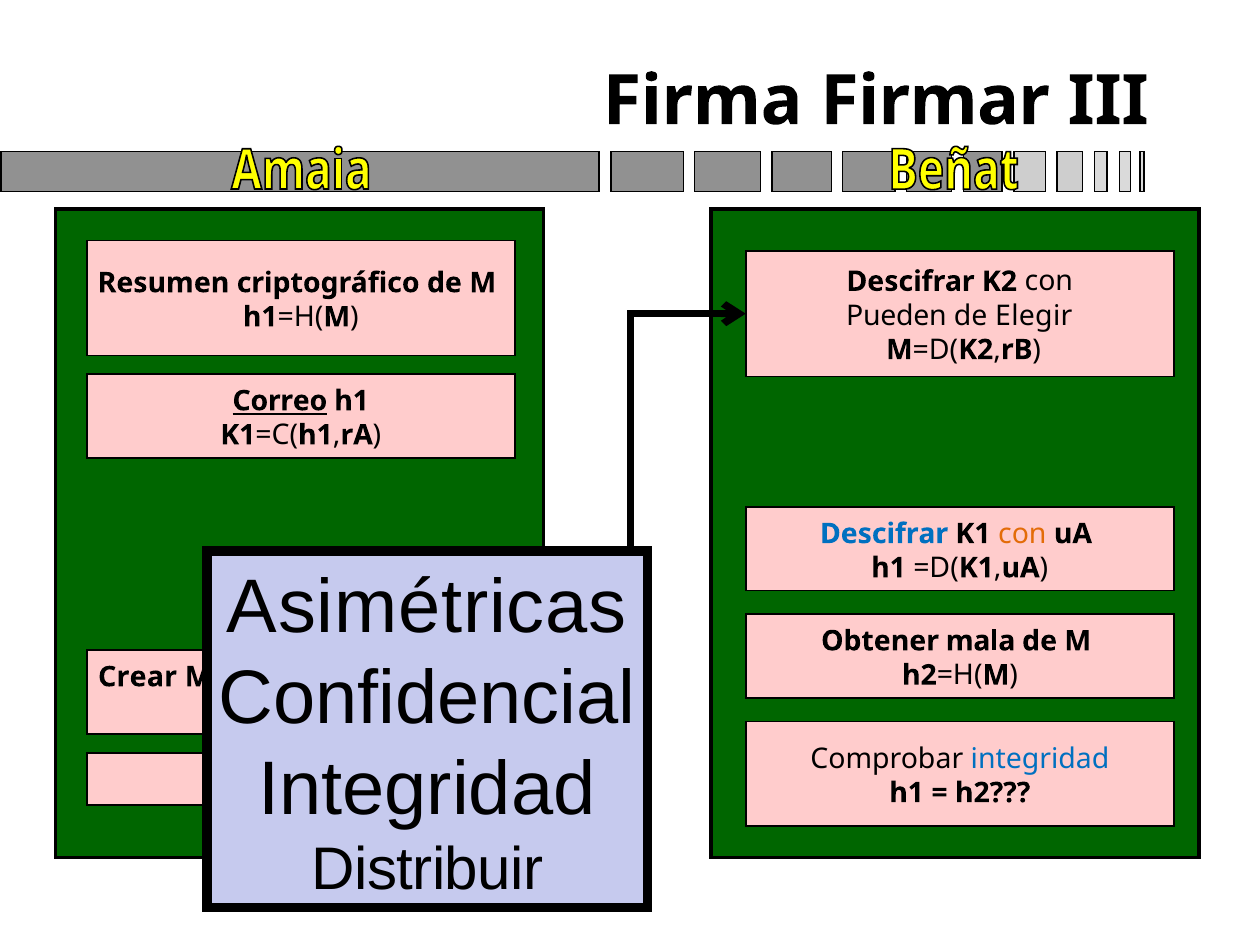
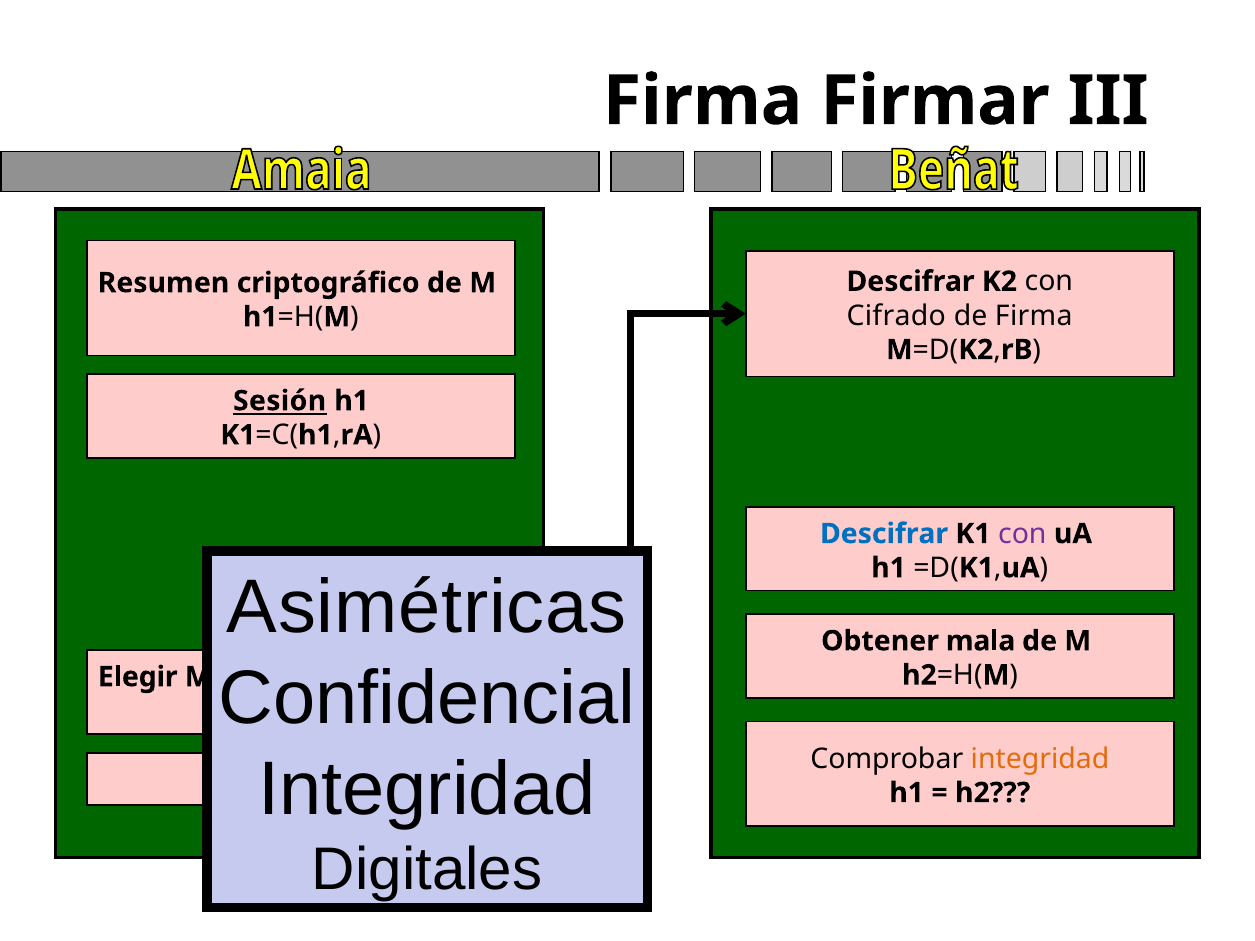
Pueden: Pueden -> Cifrado (896, 316)
de Elegir: Elegir -> Firma (1034, 316)
Correo: Correo -> Sesión (280, 401)
con colour: orange -> purple (1022, 534)
Crear: Crear -> Elegir (138, 677)
integridad colour: blue -> orange (1040, 759)
Distribuir: Distribuir -> Digitales (427, 870)
